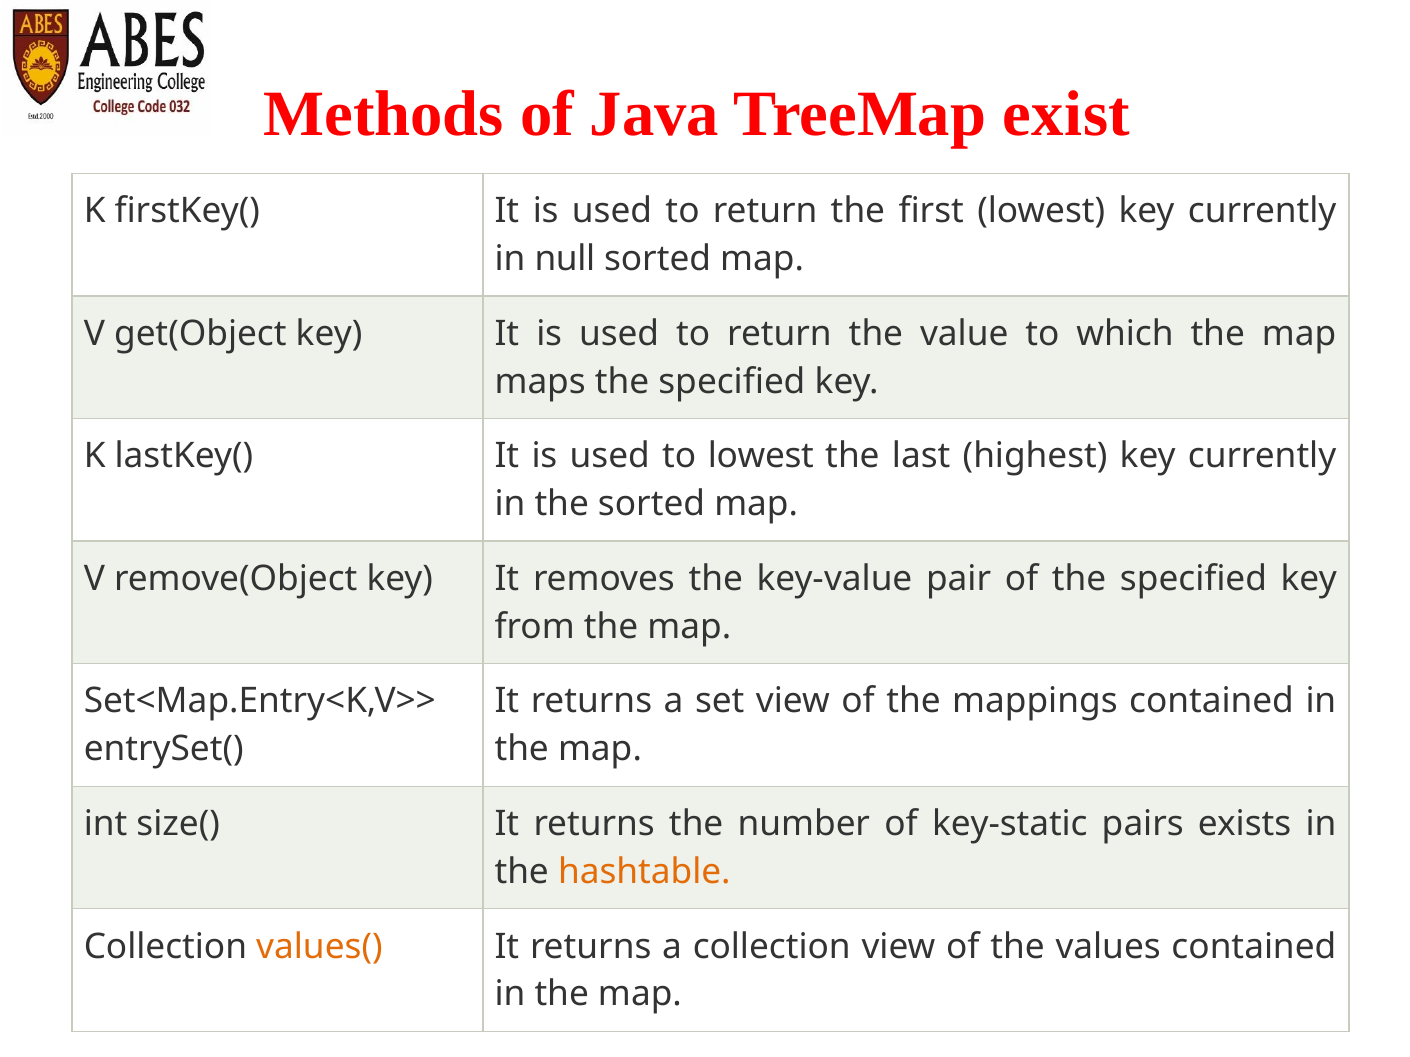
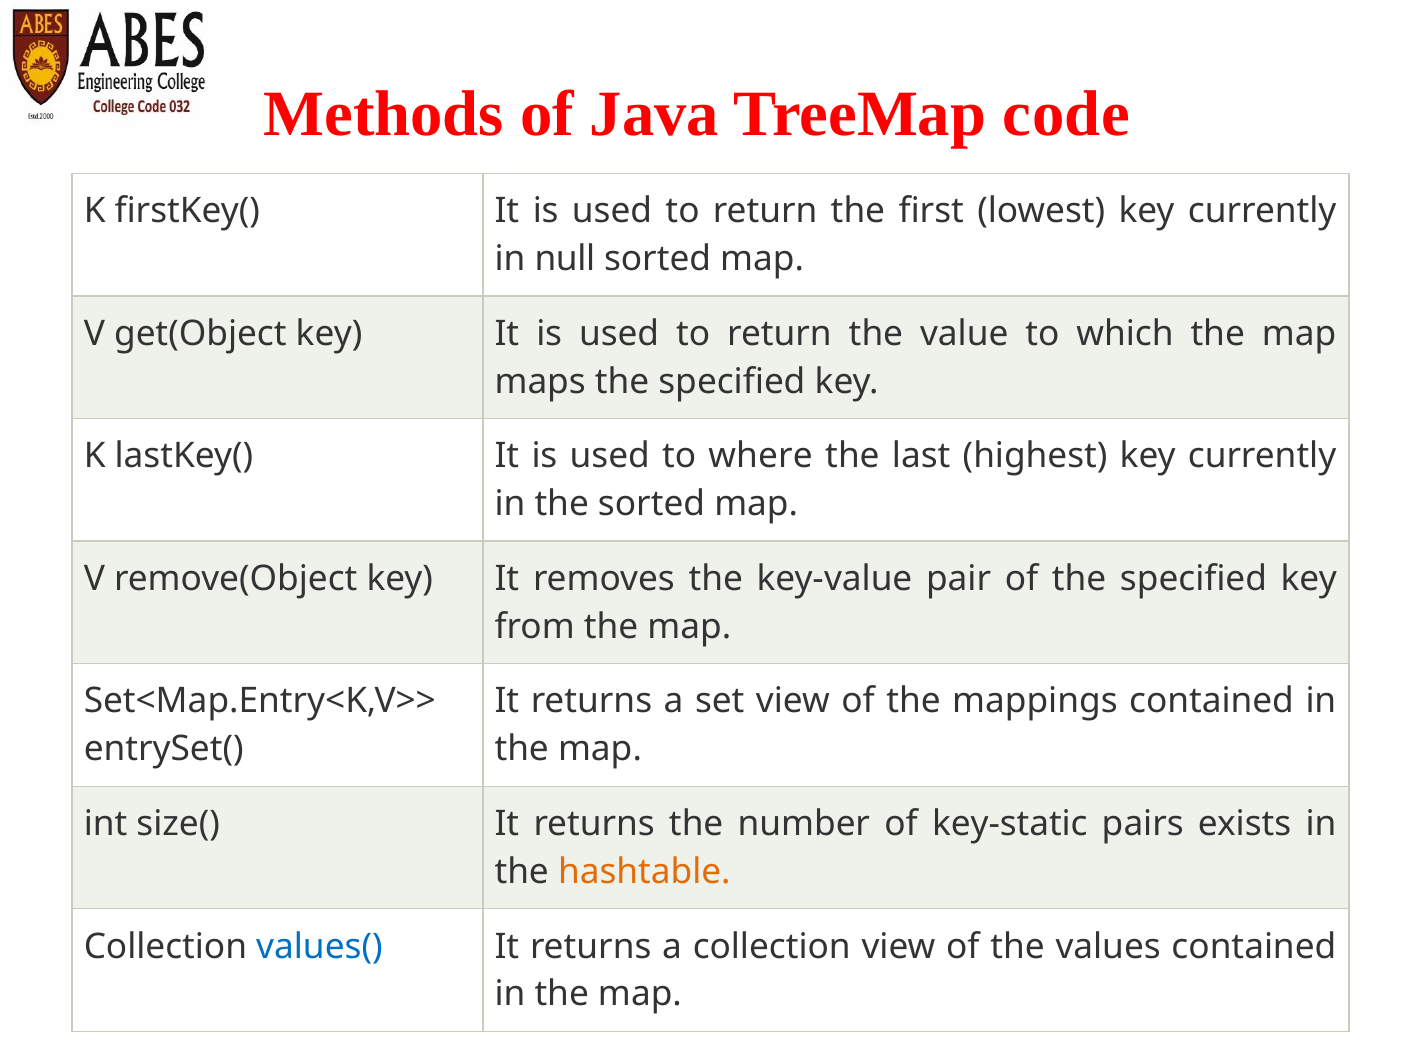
exist: exist -> code (1066, 114)
to lowest: lowest -> where (761, 456)
values( colour: orange -> blue (319, 947)
